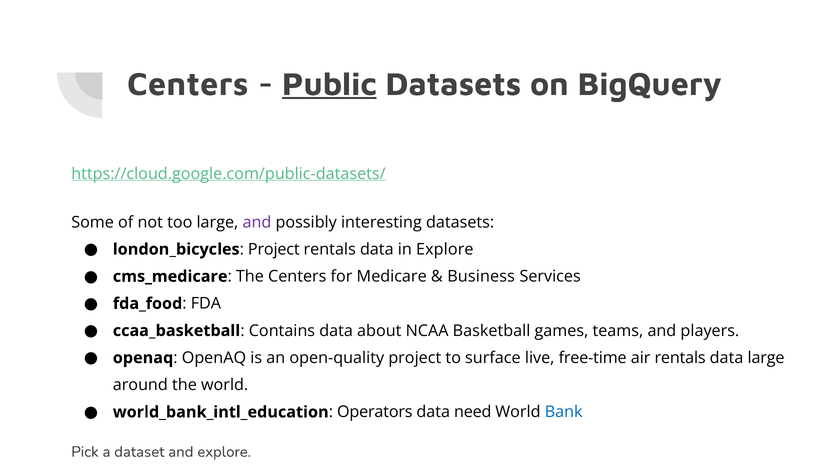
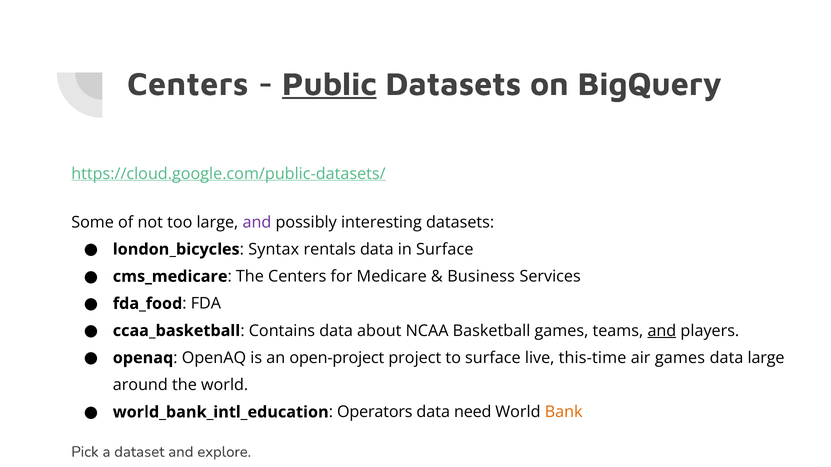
london_bicycles Project: Project -> Syntax (274, 250)
in Explore: Explore -> Surface (445, 250)
and underline: none -> present (662, 331)
open-quality: open-quality -> open-project (337, 358)
free-time: free-time -> this-time (592, 358)
air rentals: rentals -> games (680, 358)
Bank colour: blue -> orange (564, 412)
